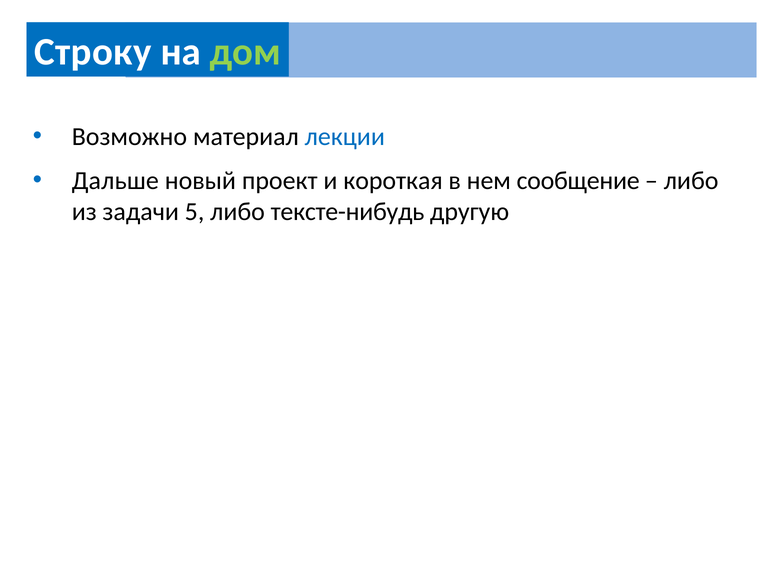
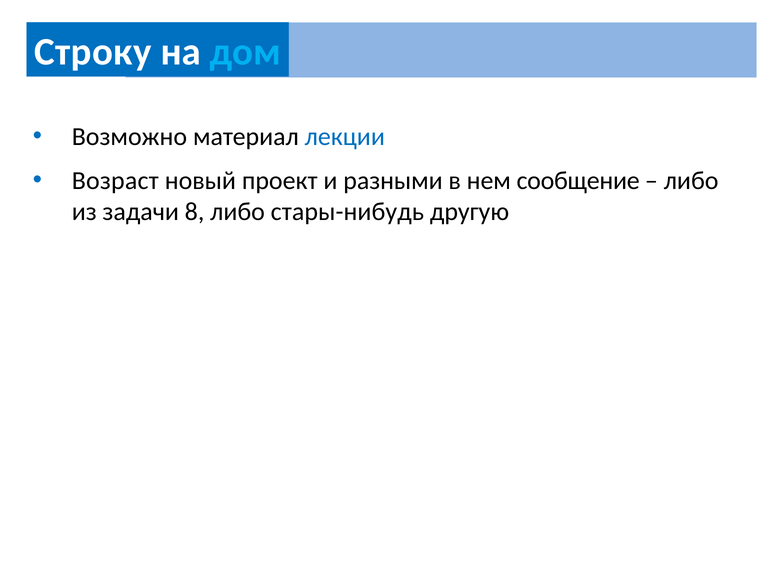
дом colour: light green -> light blue (245, 52)
Дальше: Дальше -> Возраст (115, 181)
короткая: короткая -> разными (393, 181)
5: 5 -> 8 (195, 212)
тексте-нибудь: тексте-нибудь -> стары-нибудь (347, 212)
